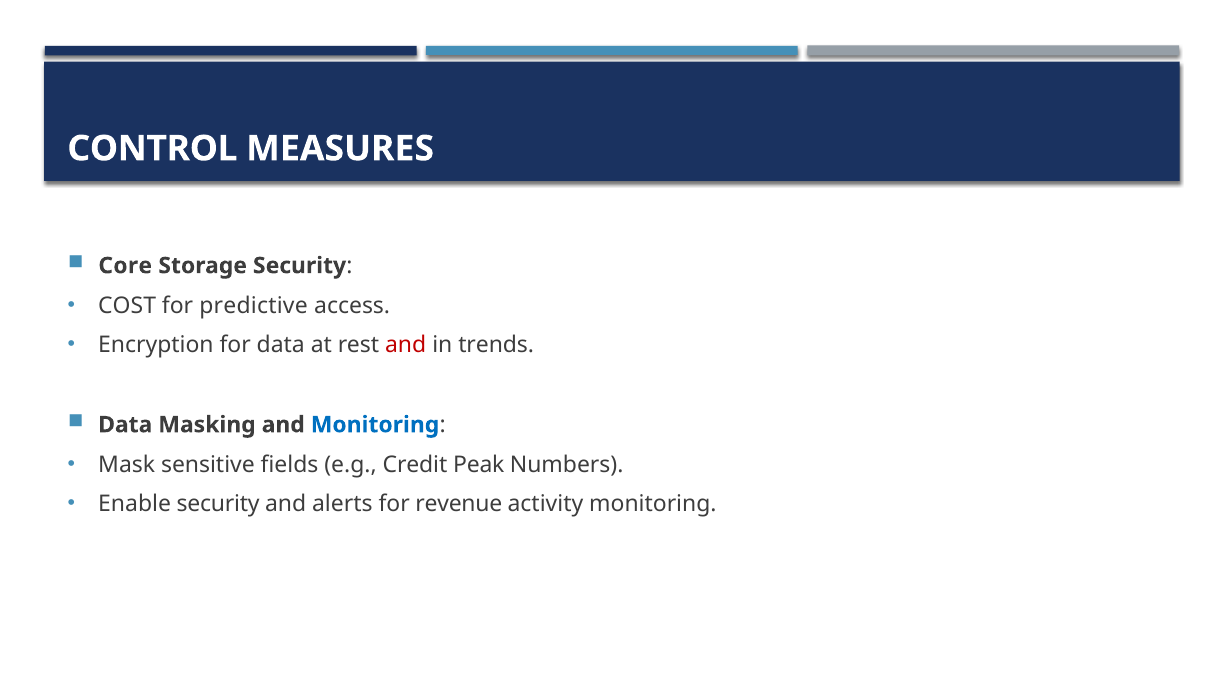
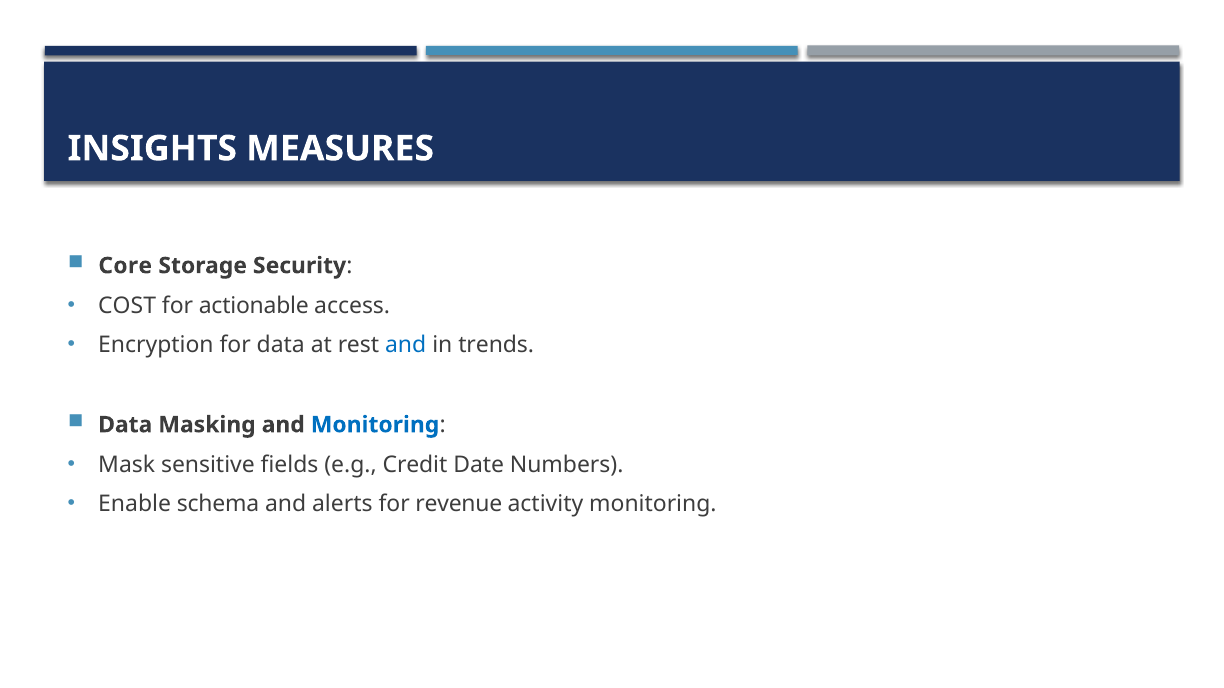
CONTROL: CONTROL -> INSIGHTS (152, 149)
predictive: predictive -> actionable (254, 306)
and colour: red -> blue (406, 345)
Peak: Peak -> Date (479, 465)
Enable security: security -> schema (218, 505)
